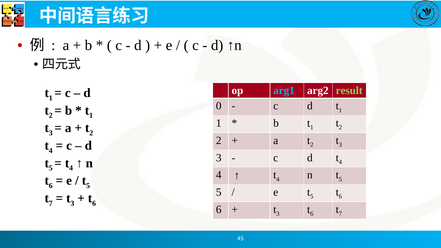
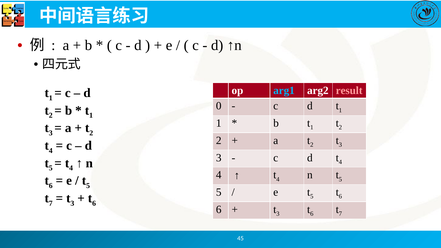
result colour: light green -> pink (349, 91)
